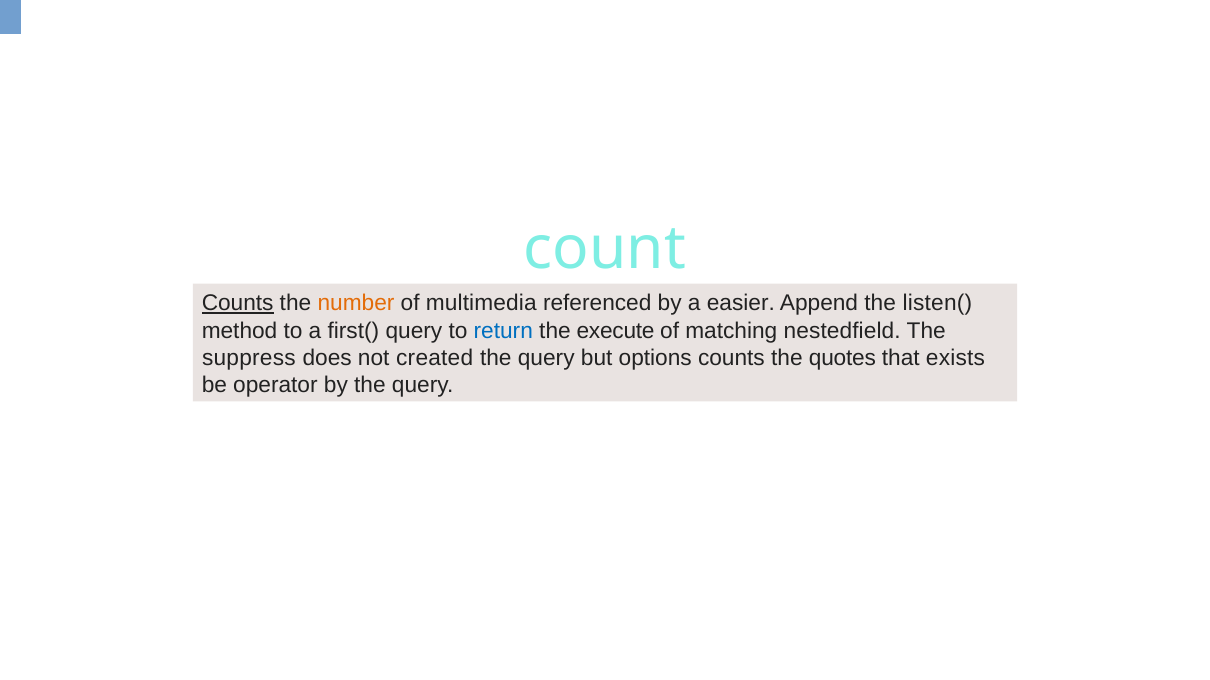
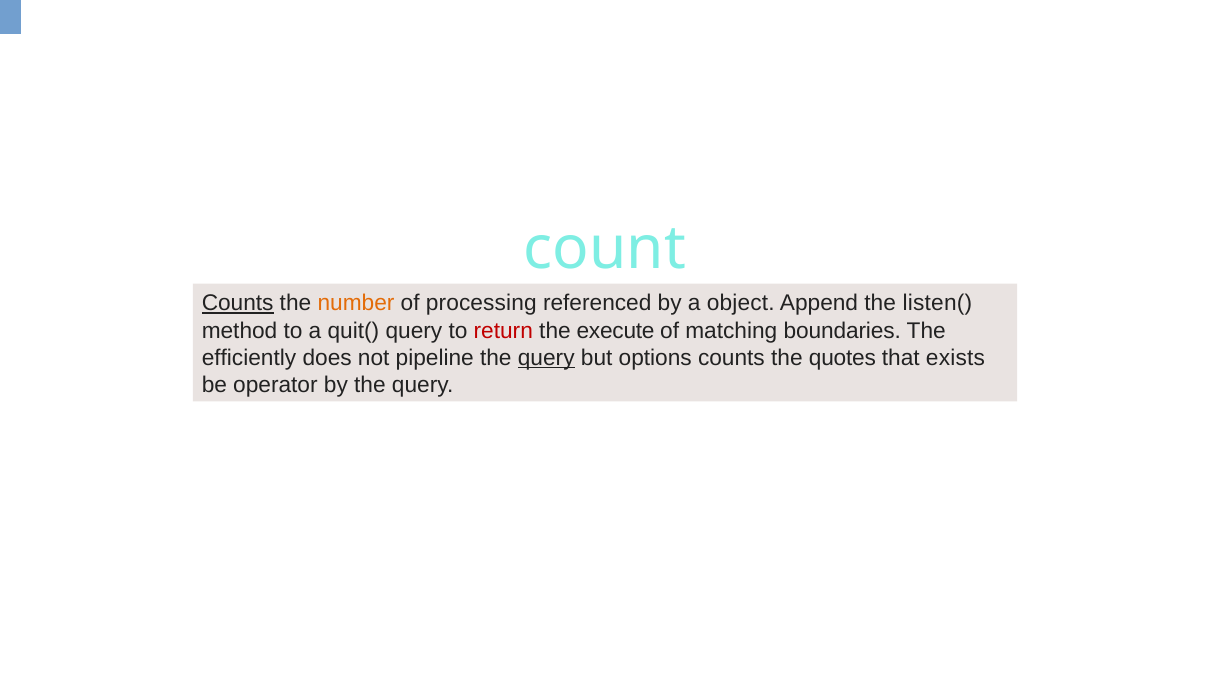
multimedia: multimedia -> processing (481, 304)
easier: easier -> object (741, 304)
first(: first( -> quit( (353, 331)
return colour: blue -> red (503, 331)
nestedfield: nestedfield -> boundaries (842, 331)
suppress: suppress -> efficiently (249, 358)
created: created -> pipeline (435, 358)
query underline: none -> present (546, 358)
